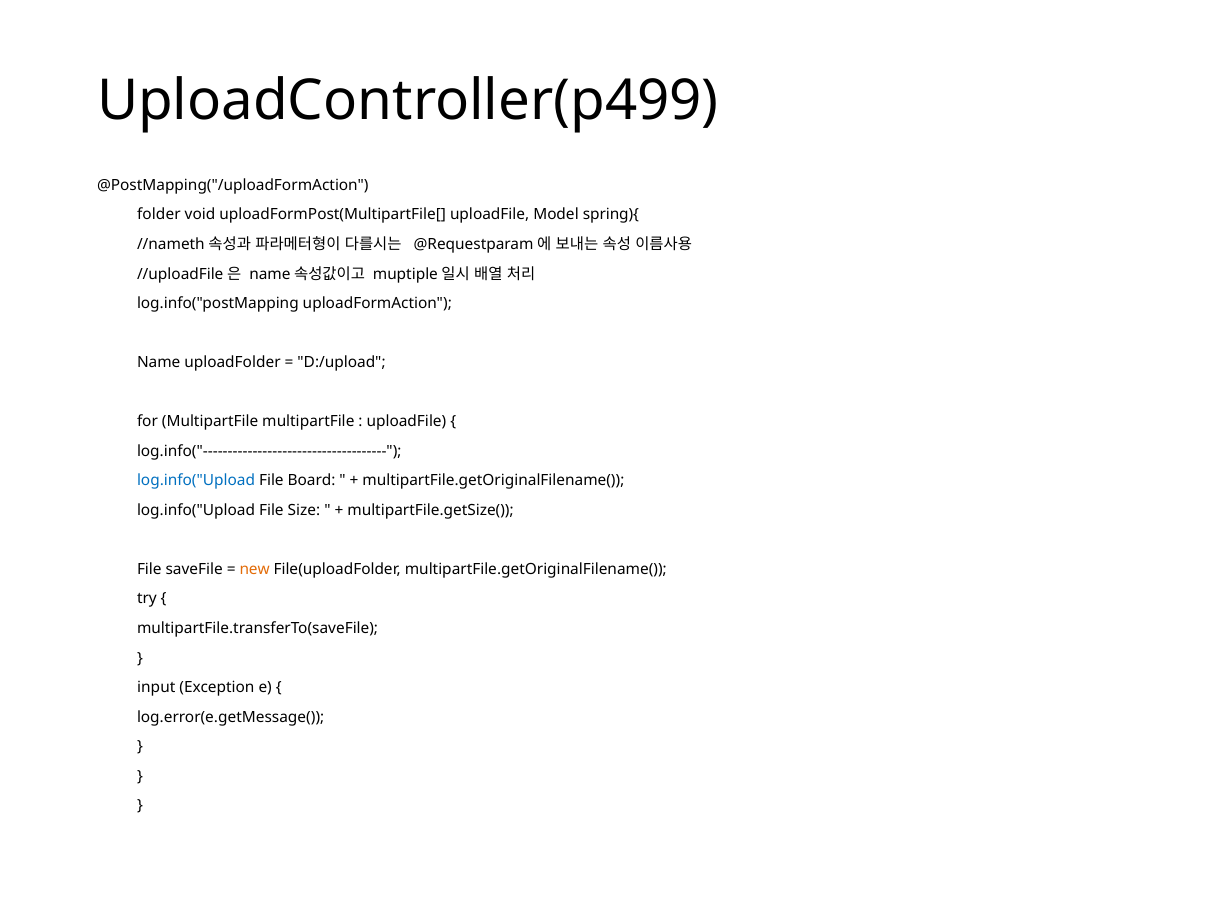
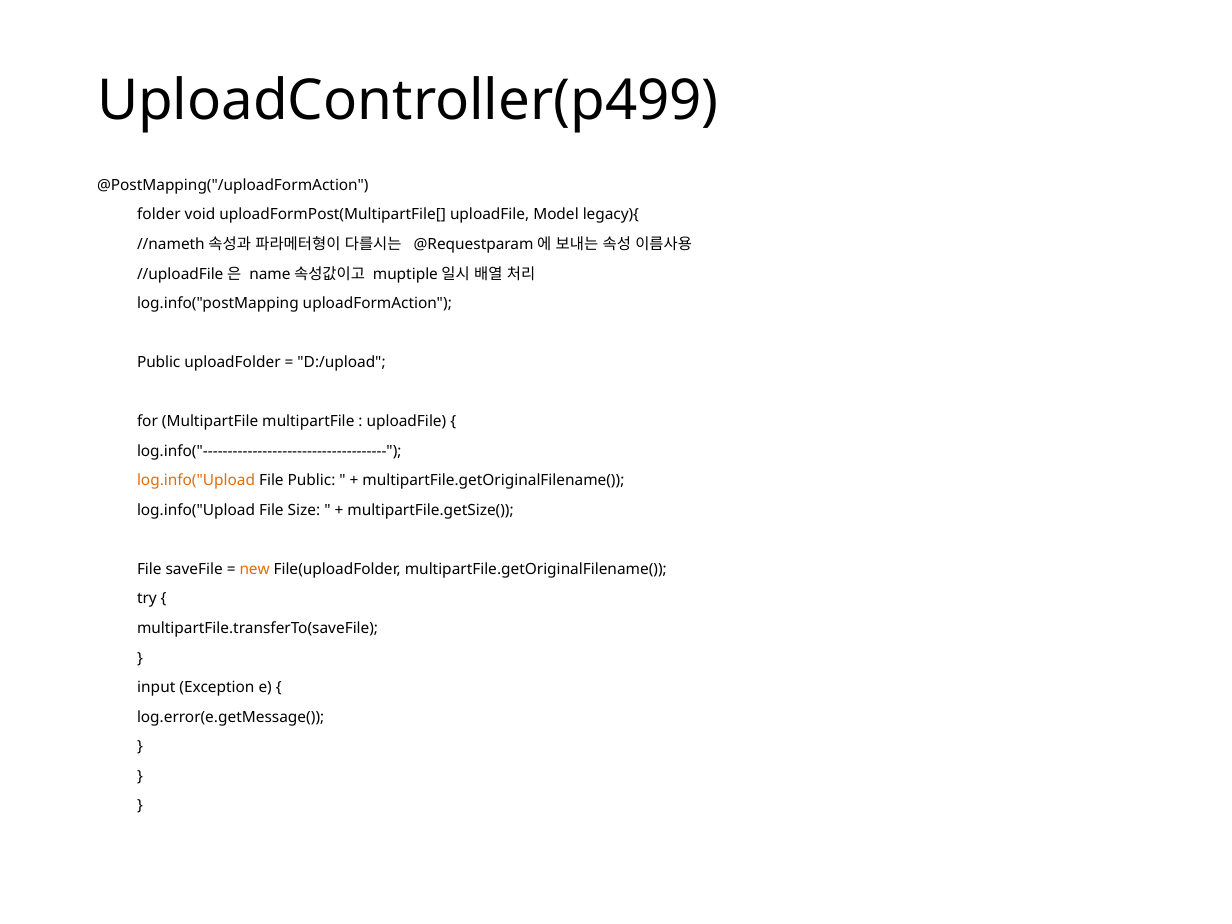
spring){: spring){ -> legacy){ (611, 215)
Name: Name -> Public (159, 363)
log.info("Upload colour: blue -> orange (196, 481)
File Board: Board -> Public (312, 481)
